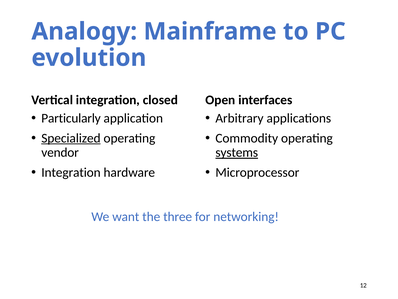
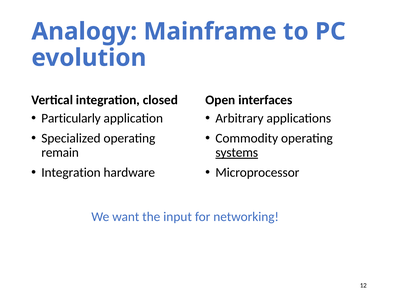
Specialized underline: present -> none (71, 138)
vendor: vendor -> remain (60, 152)
three: three -> input (178, 216)
